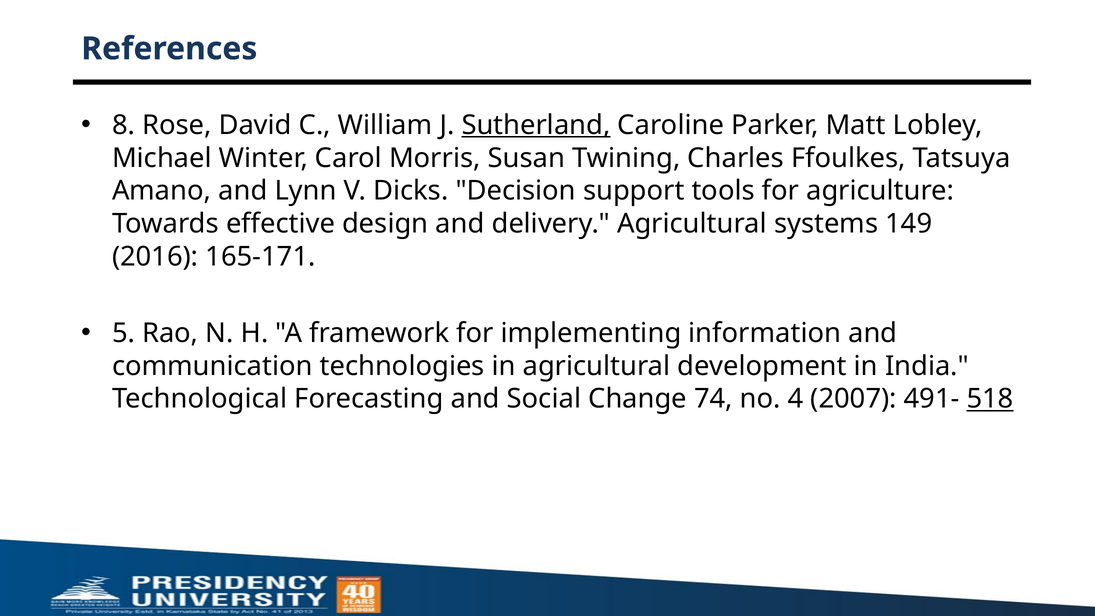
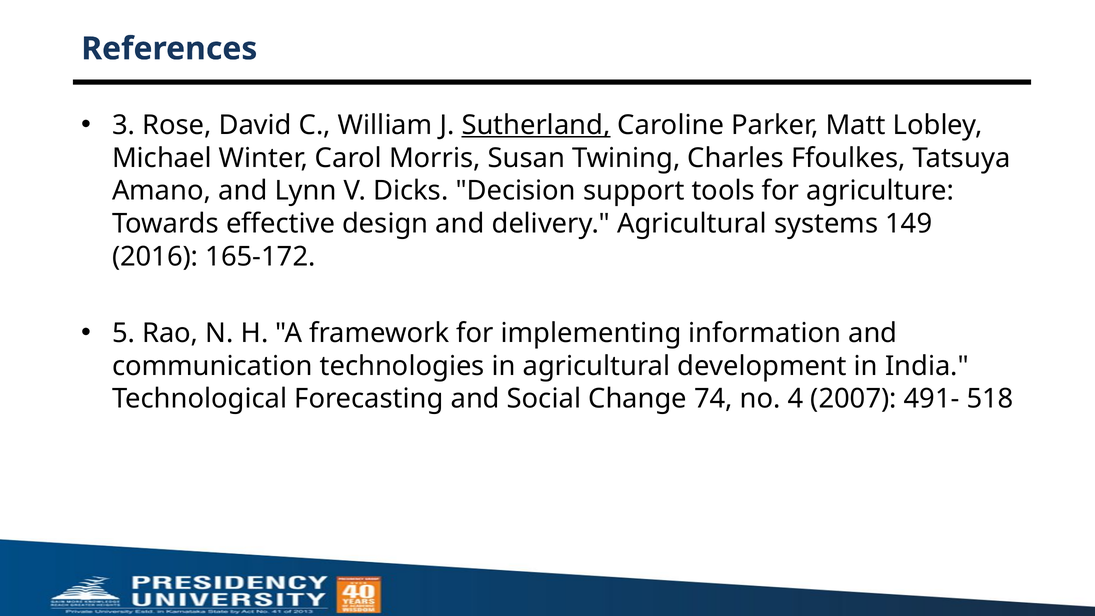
8: 8 -> 3 (124, 125)
165-171: 165-171 -> 165-172 (260, 257)
518 underline: present -> none (990, 399)
